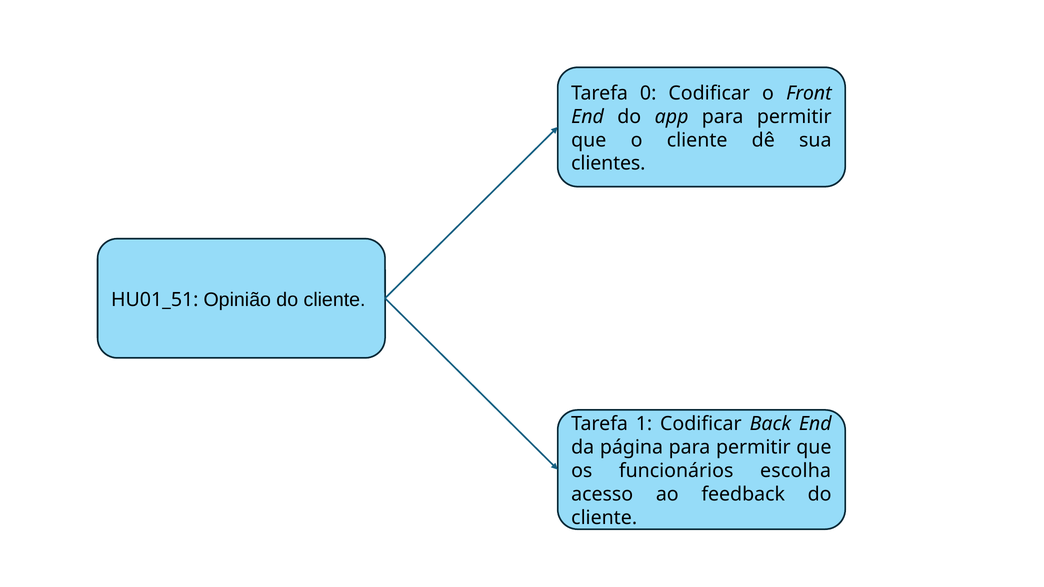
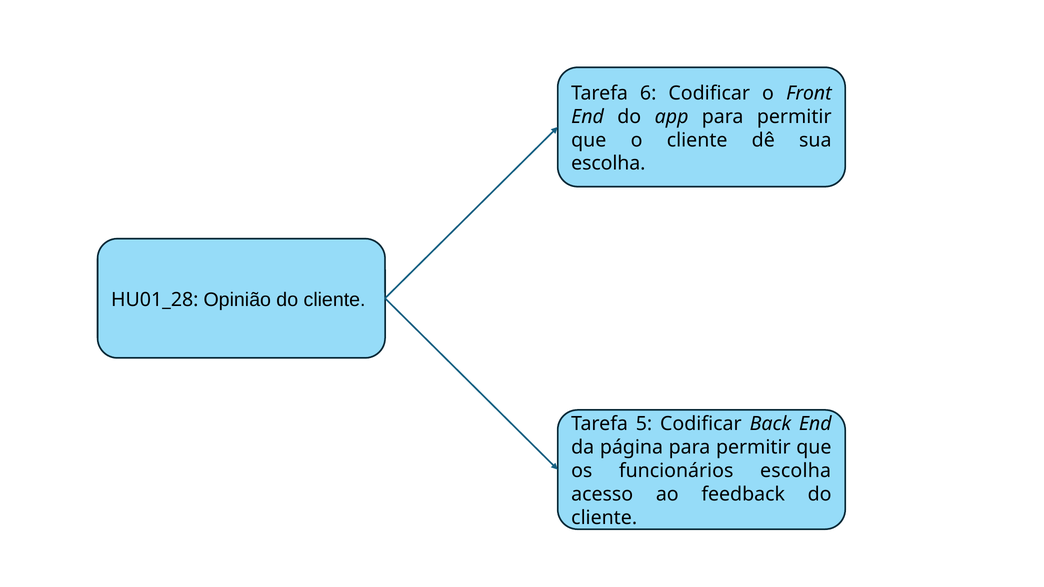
0: 0 -> 6 (648, 93)
clientes: clientes -> escolha (608, 164)
HU01_51: HU01_51 -> HU01_28 (155, 300)
1: 1 -> 5 (644, 424)
